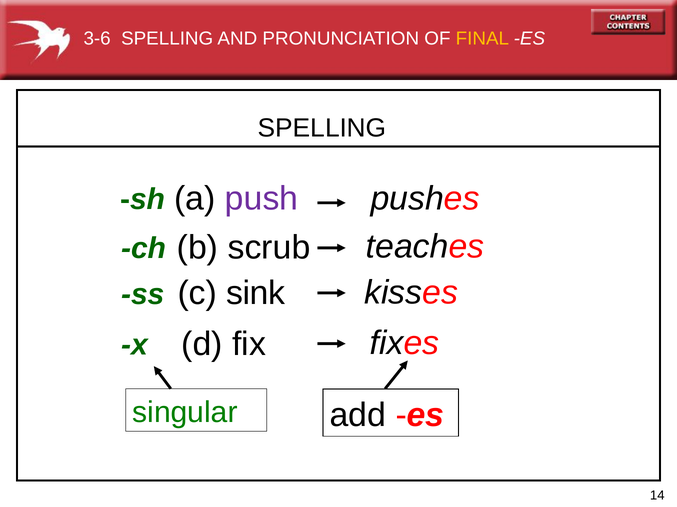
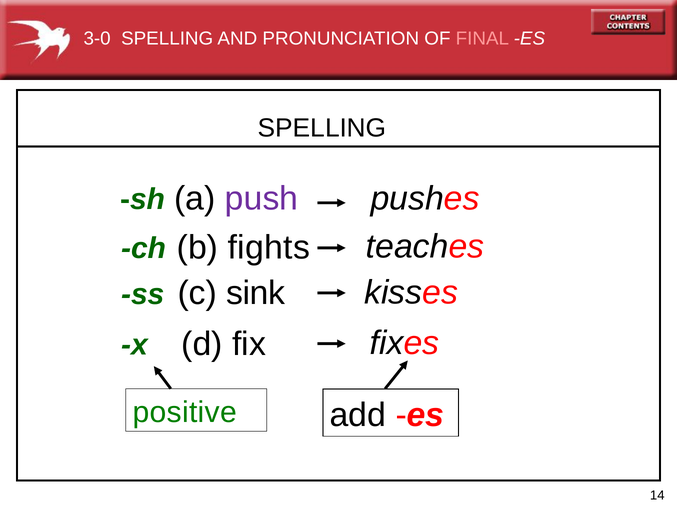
3-6: 3-6 -> 3-0 (97, 39)
FINAL colour: yellow -> pink (482, 39)
scrub: scrub -> fights (269, 248)
singular: singular -> positive (185, 413)
